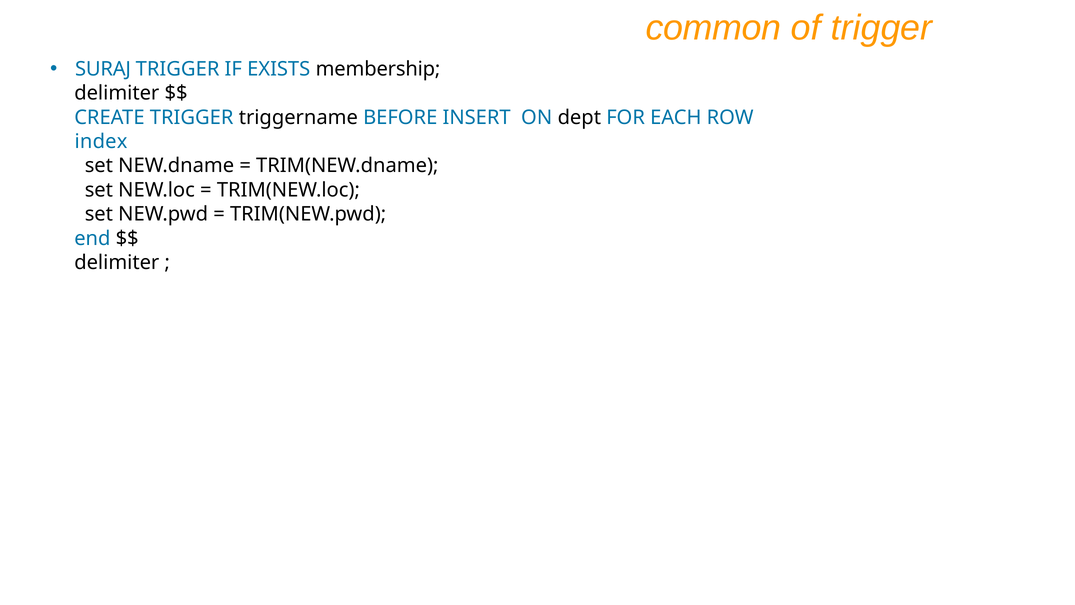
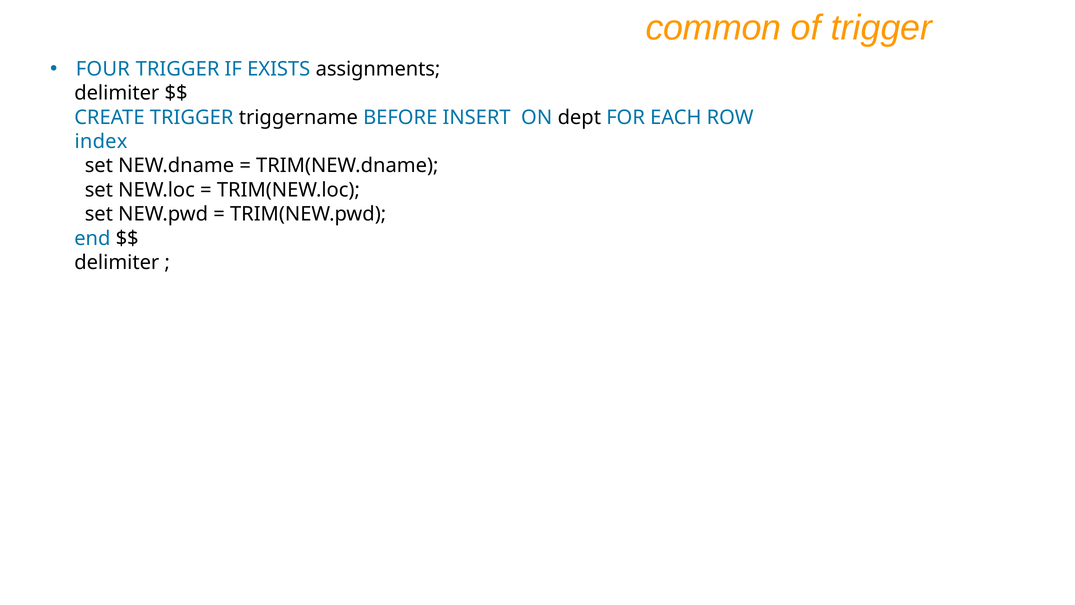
SURAJ: SURAJ -> FOUR (103, 69)
membership: membership -> assignments (378, 69)
